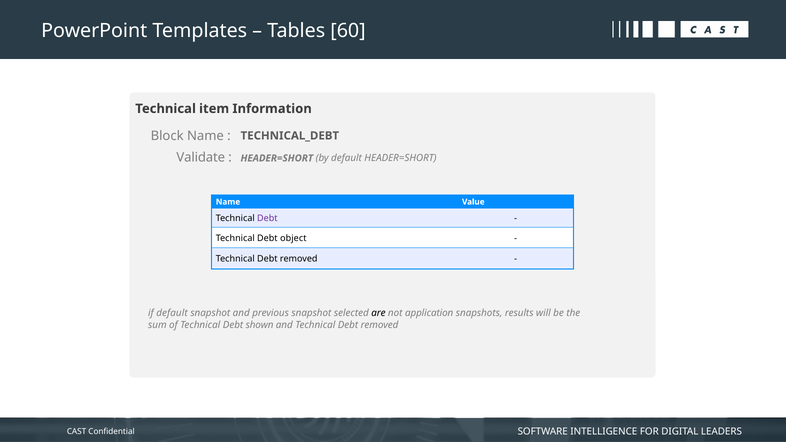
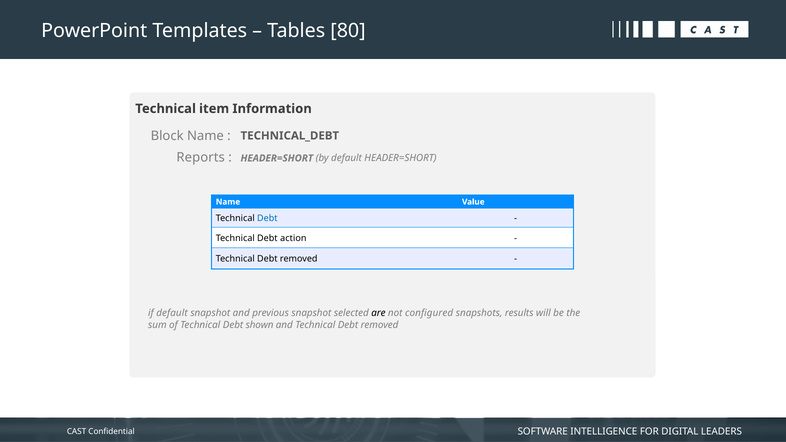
60: 60 -> 80 (348, 31)
Validate: Validate -> Reports (201, 157)
Debt colour: purple -> blue (267, 218)
object: object -> action (293, 238)
application: application -> configured (429, 313)
